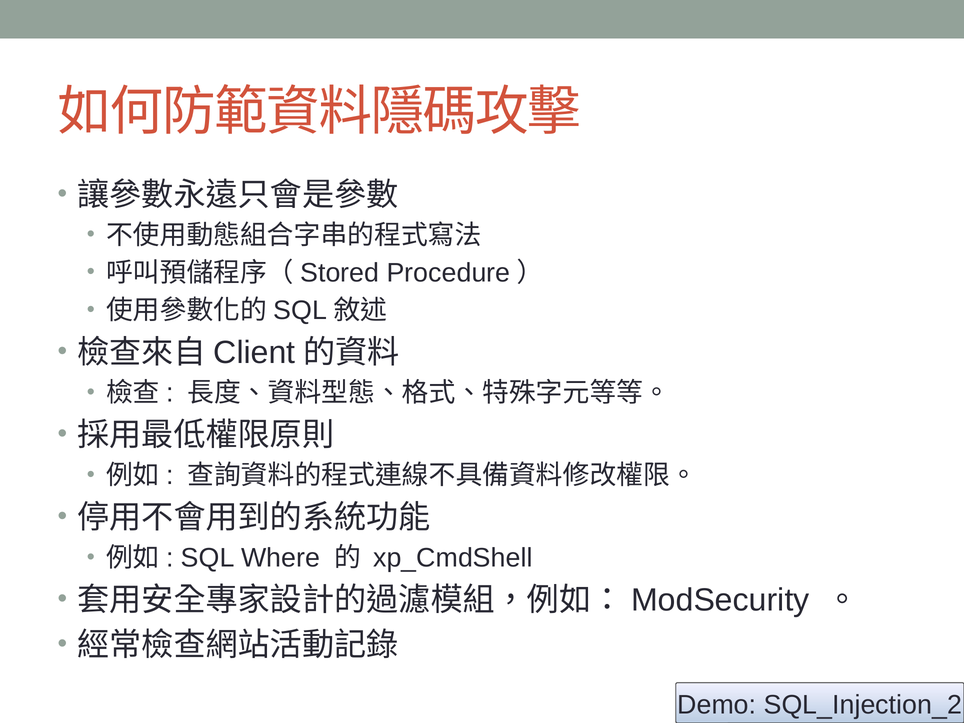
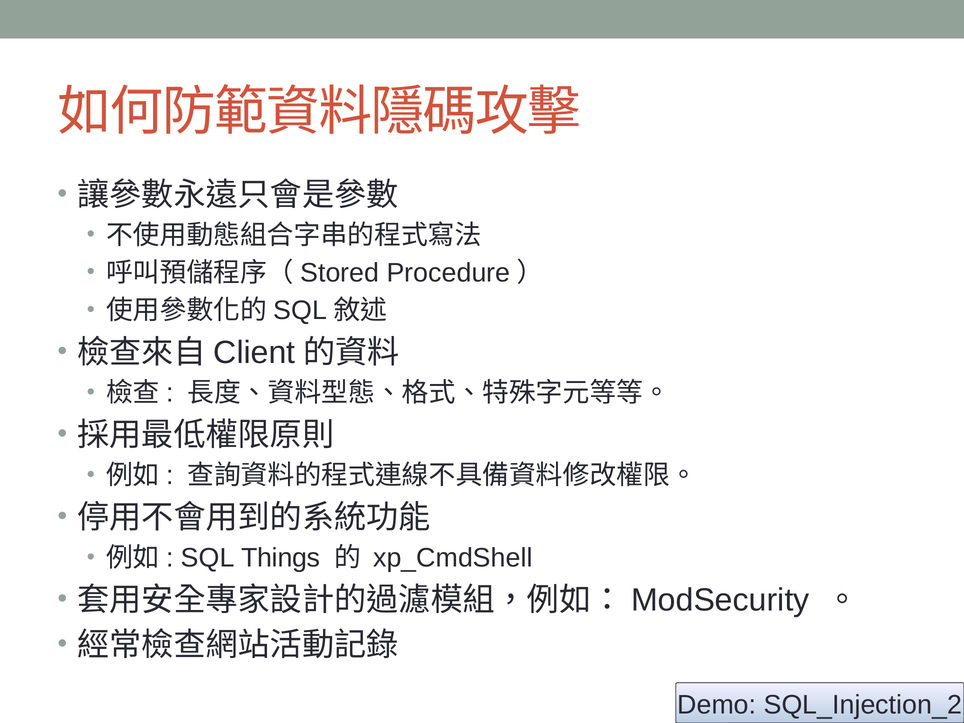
Where: Where -> Things (281, 558)
